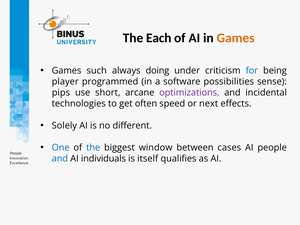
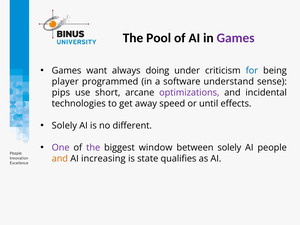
Each: Each -> Pool (159, 38)
Games colour: orange -> purple (236, 38)
such: such -> want (97, 71)
possibilities: possibilities -> understand (229, 82)
often: often -> away (146, 104)
next: next -> until (209, 104)
One colour: blue -> purple (61, 148)
the colour: blue -> purple (93, 148)
between cases: cases -> solely (229, 148)
and colour: blue -> orange (60, 159)
individuals: individuals -> increasing (103, 159)
itself: itself -> state (148, 159)
